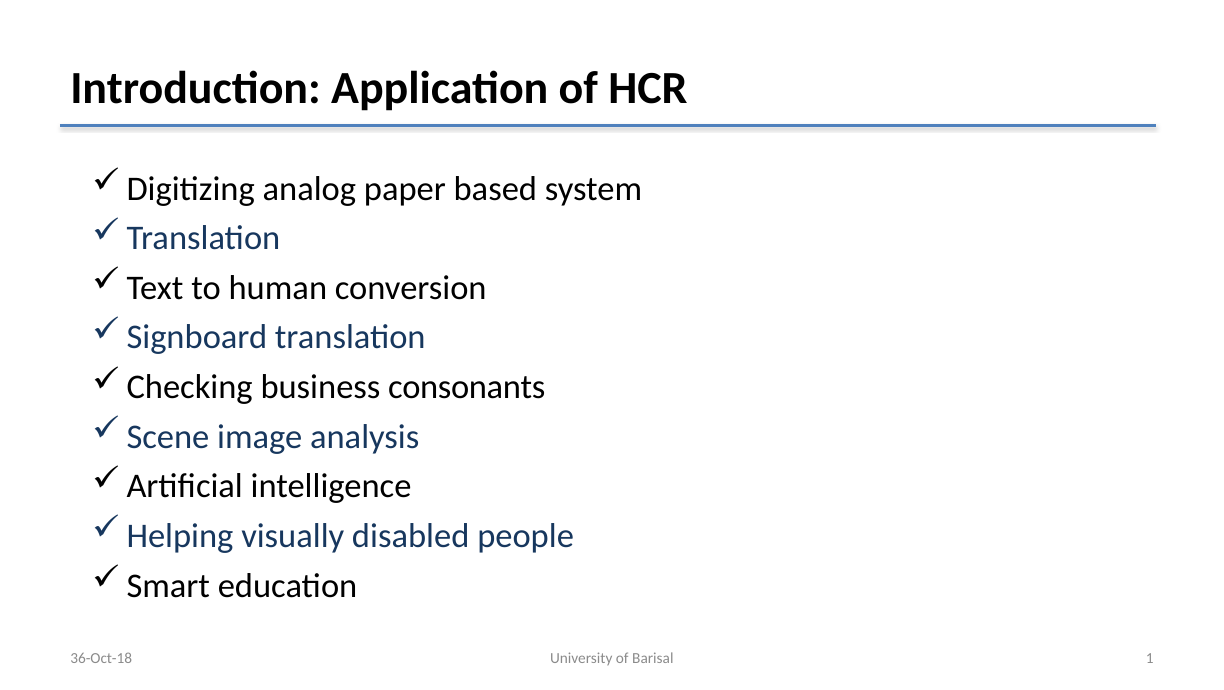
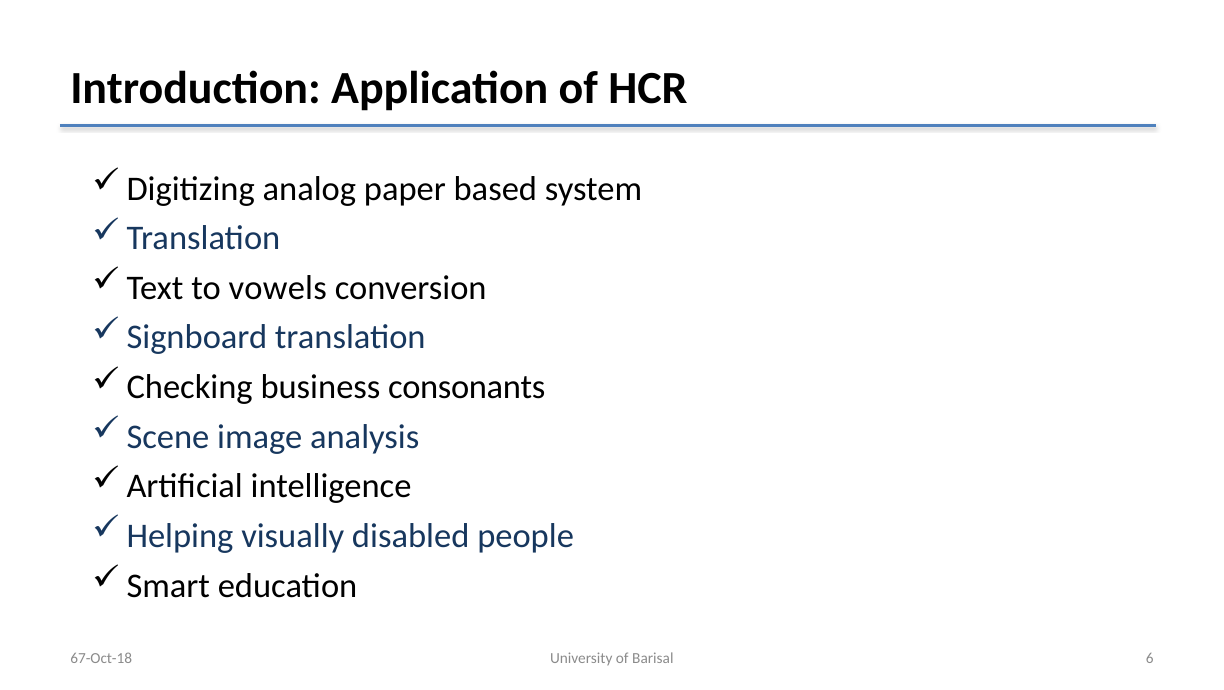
human: human -> vowels (278, 288)
1: 1 -> 6 (1150, 659)
36-Oct-18: 36-Oct-18 -> 67-Oct-18 (101, 659)
